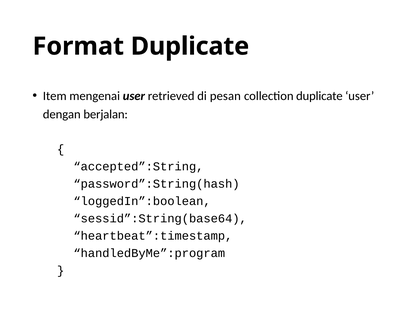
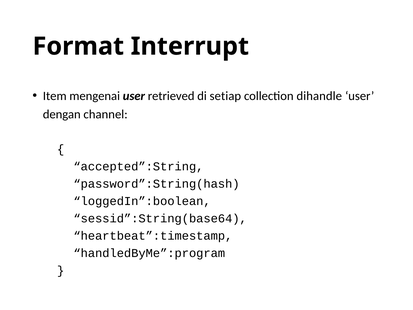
Format Duplicate: Duplicate -> Interrupt (190, 46)
pesan: pesan -> setiap (225, 96)
collection duplicate: duplicate -> dihandle (319, 96)
berjalan: berjalan -> channel (106, 114)
